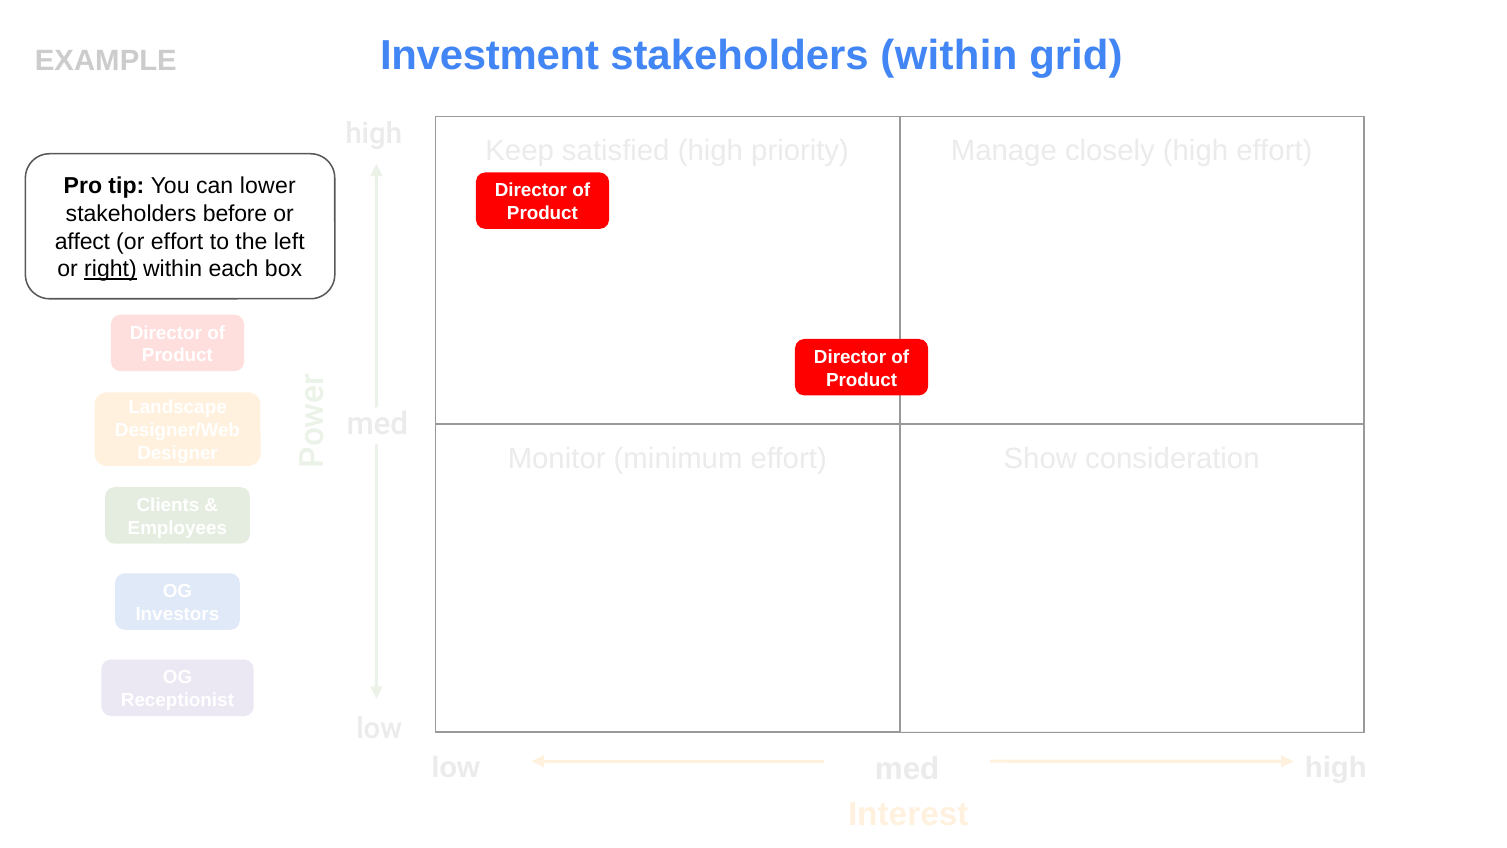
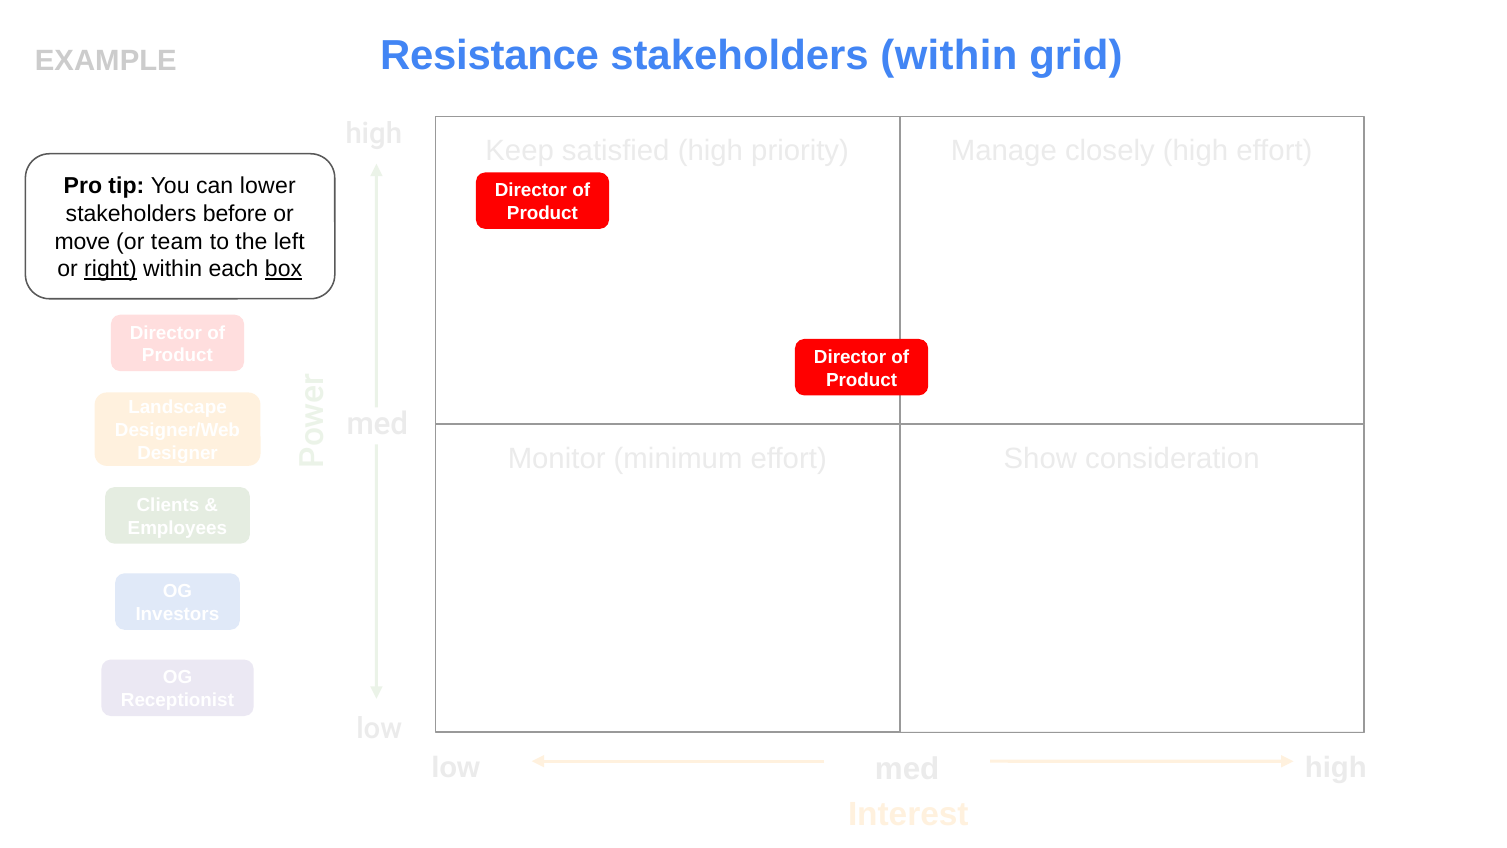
Investment: Investment -> Resistance (490, 56)
affect: affect -> move (82, 242)
or effort: effort -> team (177, 242)
box underline: none -> present (284, 269)
